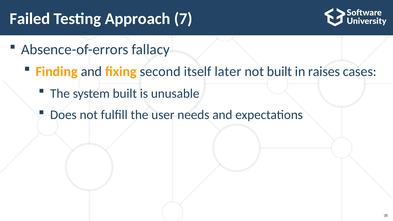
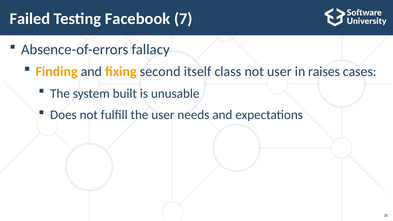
Approach: Approach -> Facebook (138, 19)
later: later -> class (228, 72)
not built: built -> user (279, 72)
